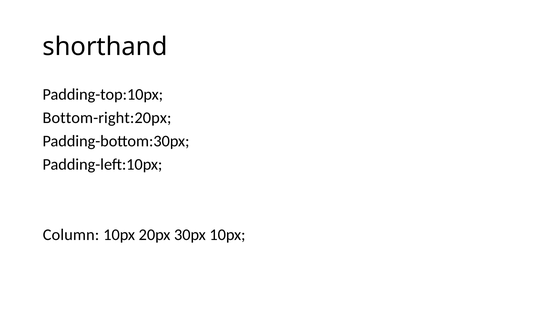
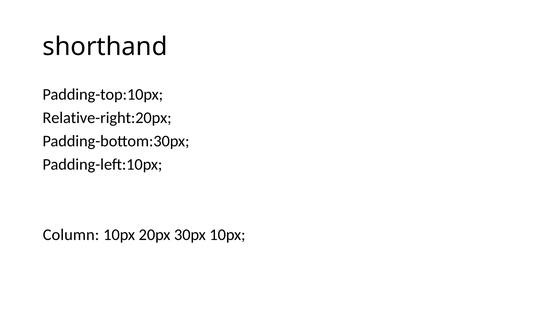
Bottom-right:20px: Bottom-right:20px -> Relative-right:20px (107, 118)
